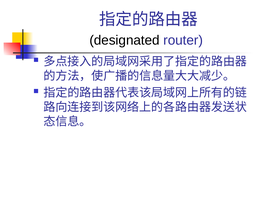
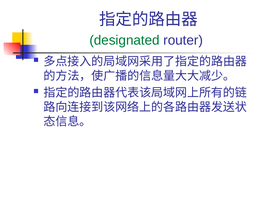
designated colour: black -> green (125, 40)
